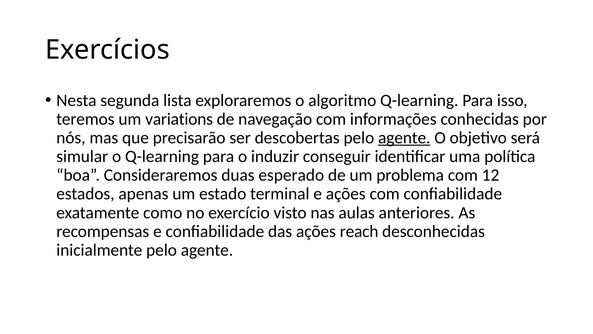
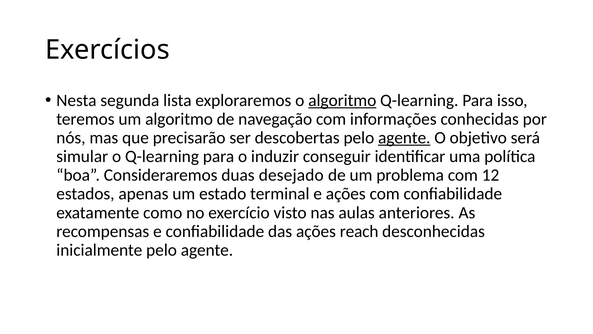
algoritmo underline: none -> present (342, 100)
um variations: variations -> algoritmo (179, 119)
esperado: esperado -> desejado (291, 175)
